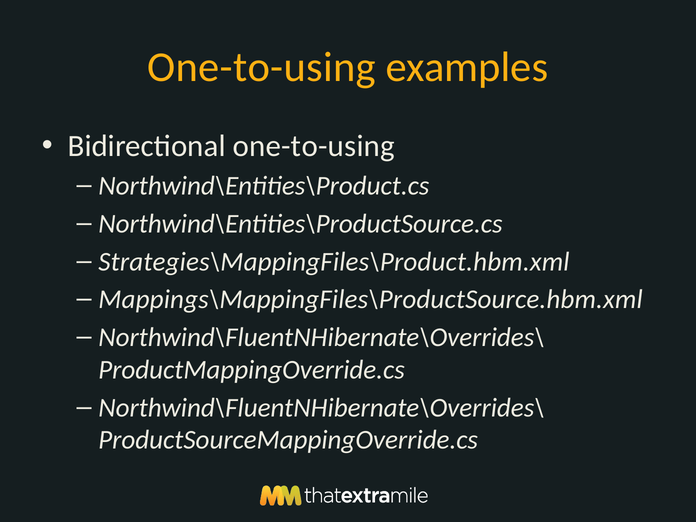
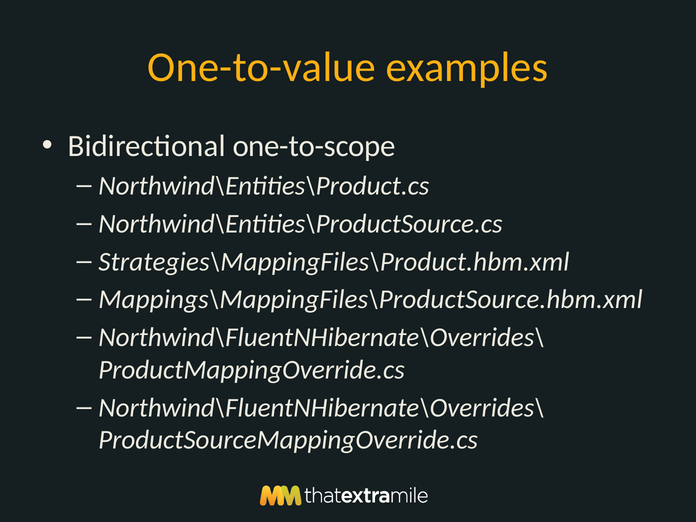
One-to-using: One-to-using -> One-to-value (262, 67)
Bidirectional one-to-using: one-to-using -> one-to-scope (314, 146)
